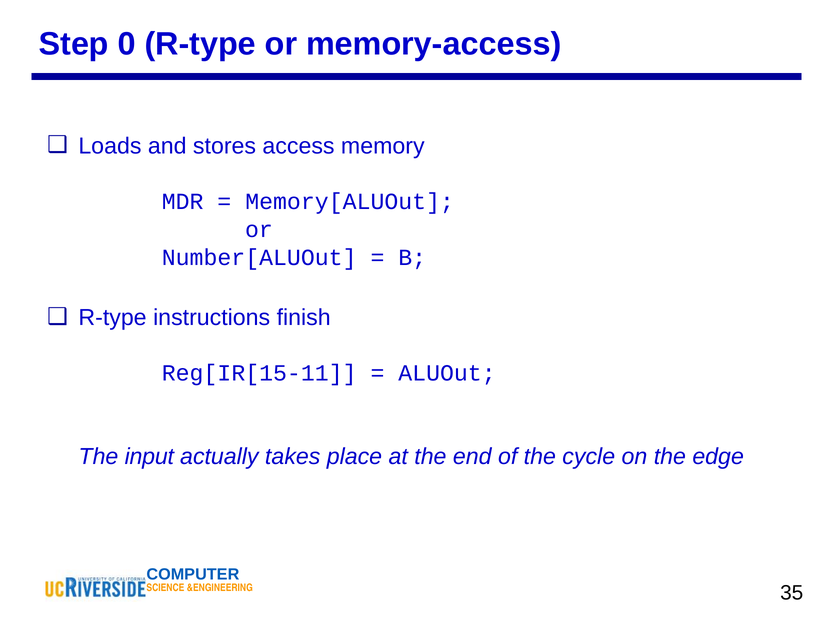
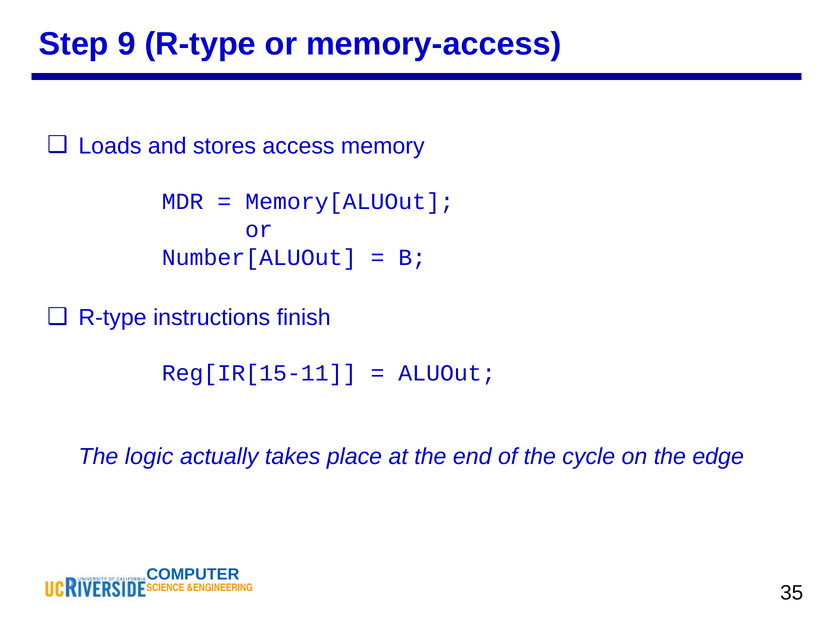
0: 0 -> 9 (127, 44)
input: input -> logic (149, 457)
